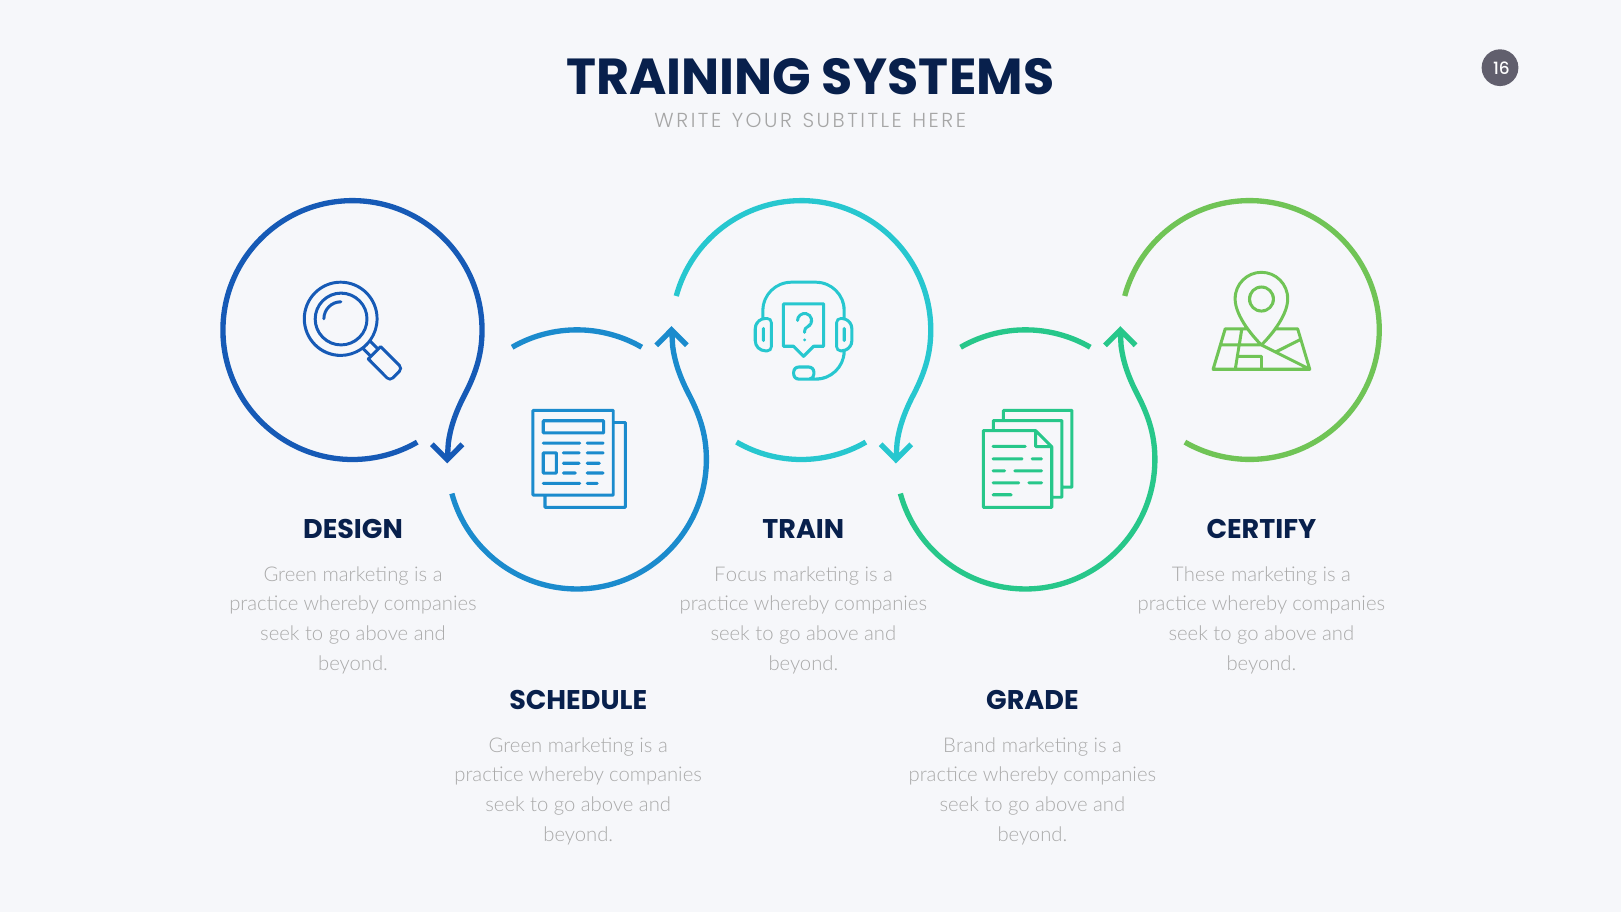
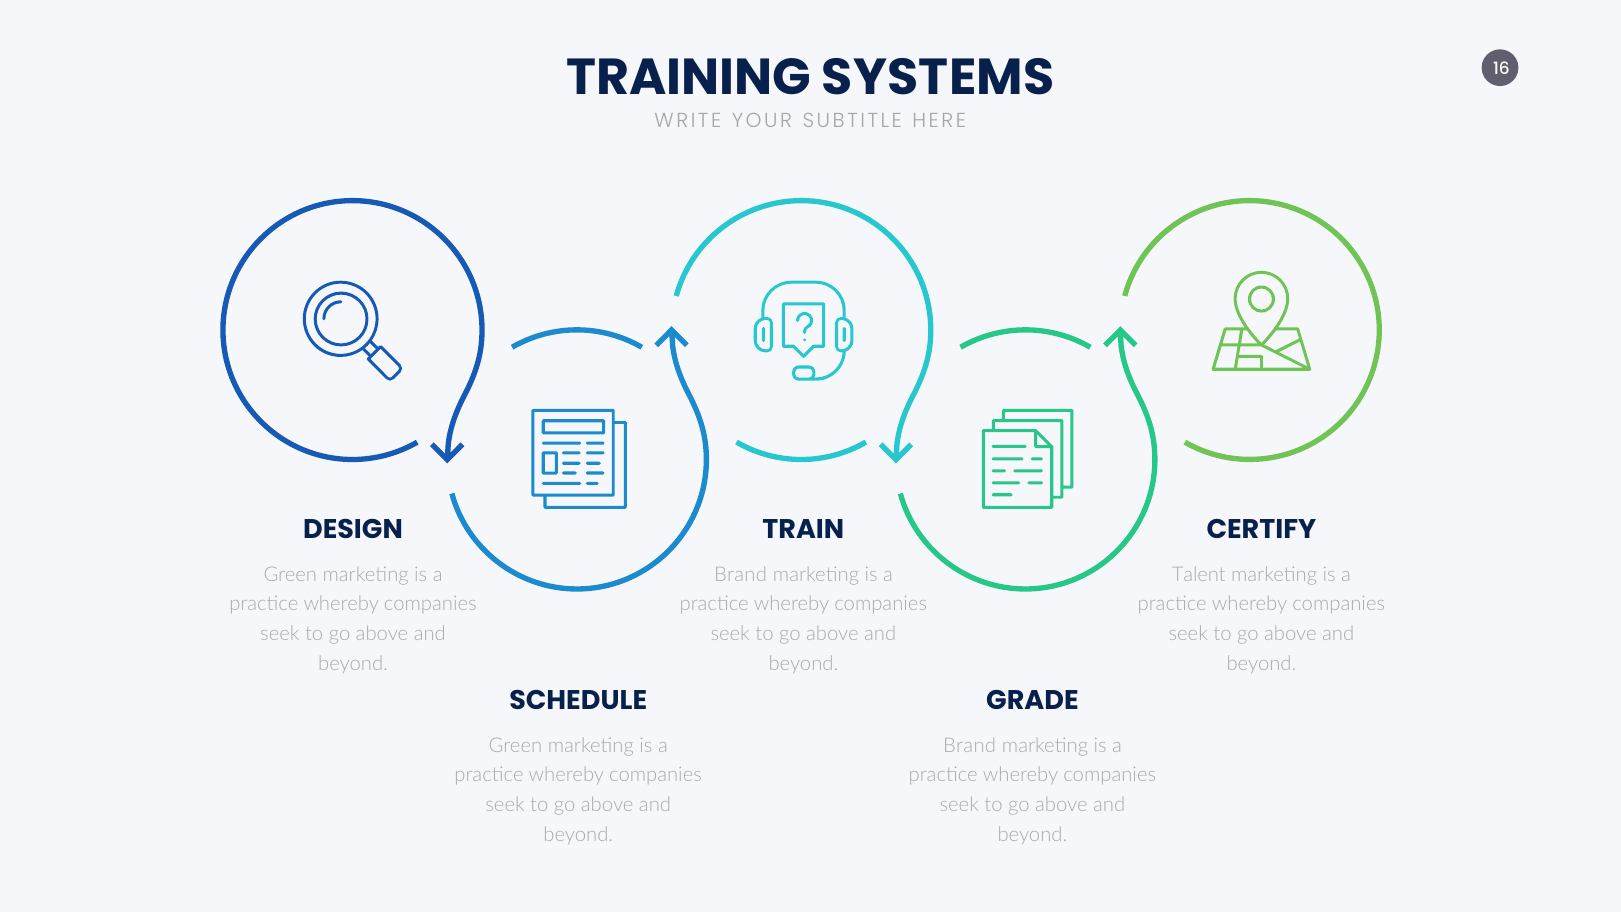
Focus: Focus -> Brand (741, 575)
These: These -> Talent (1199, 575)
